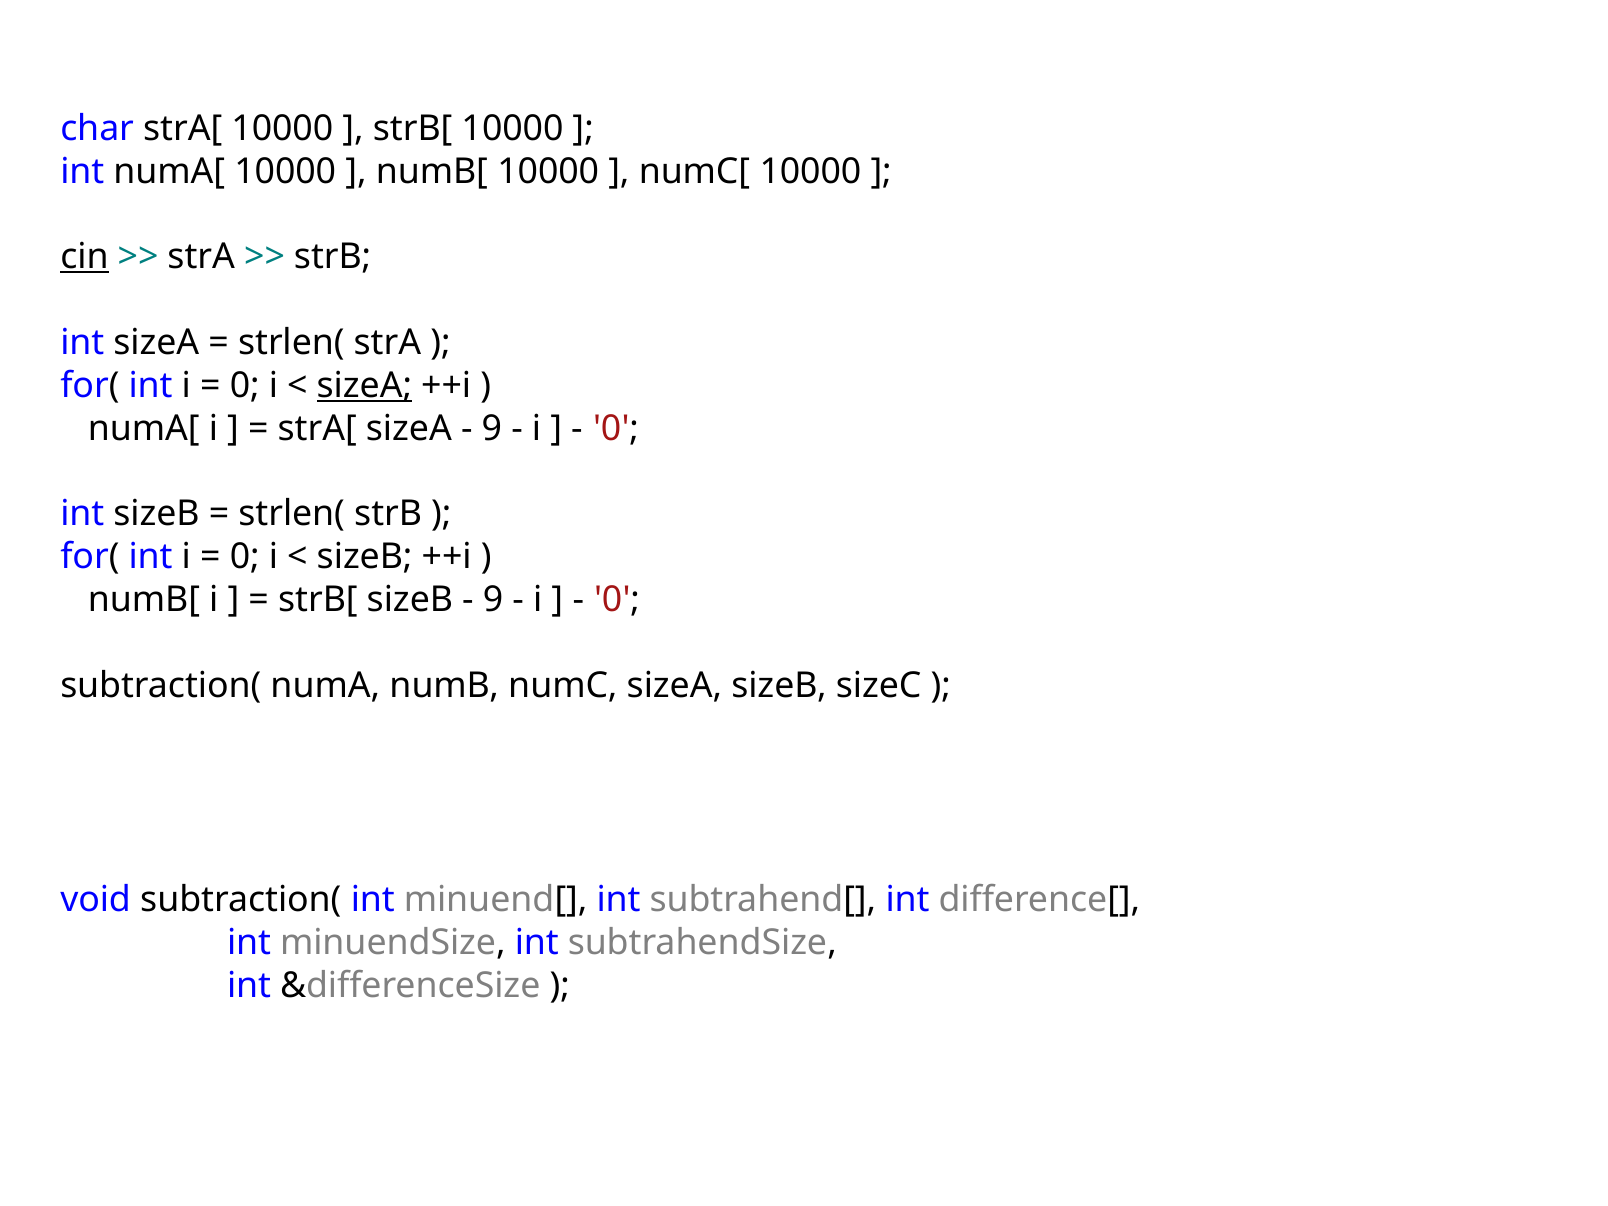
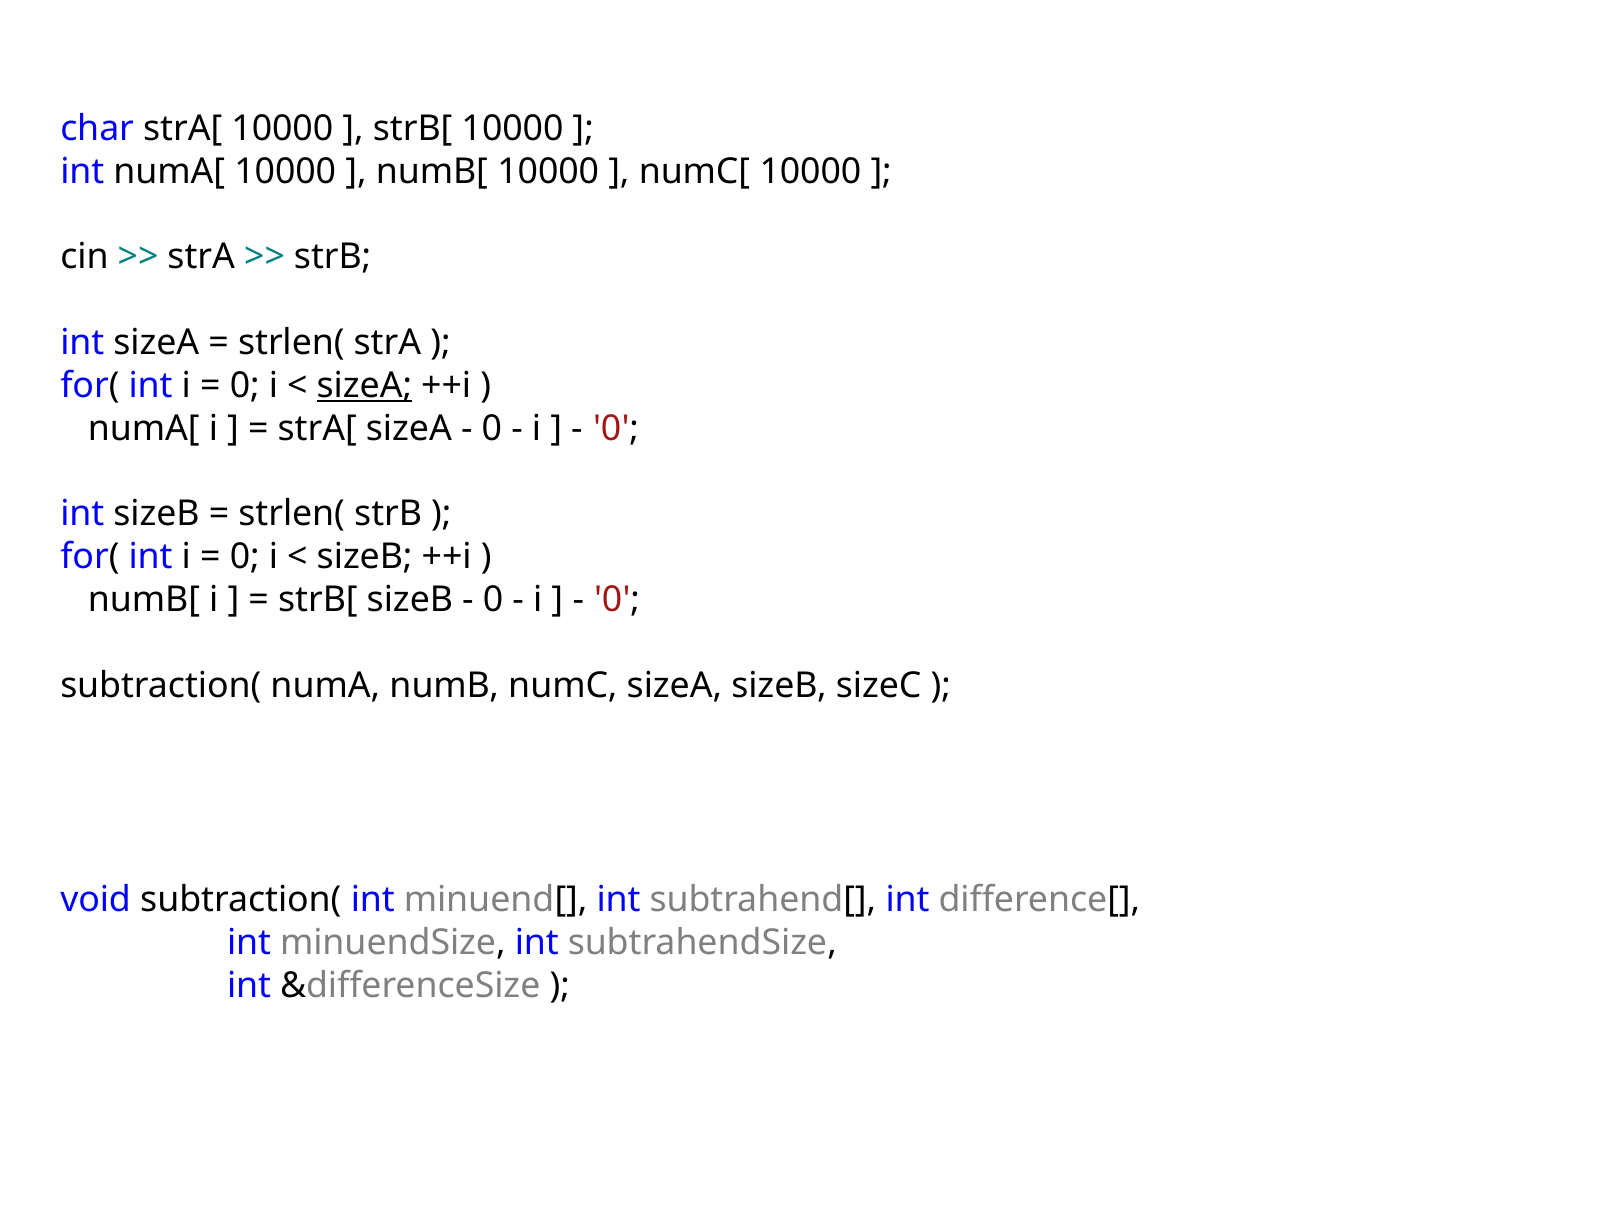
cin underline: present -> none (84, 257)
9: 9 -> 0 (492, 428)
9: 9 -> 0 (493, 600)
